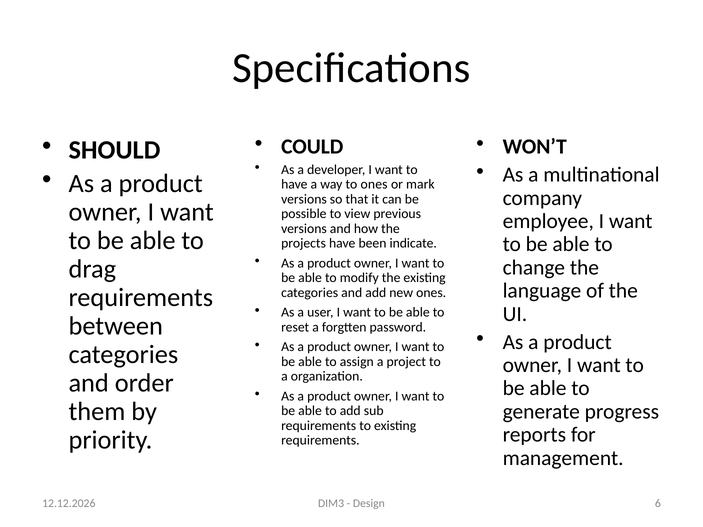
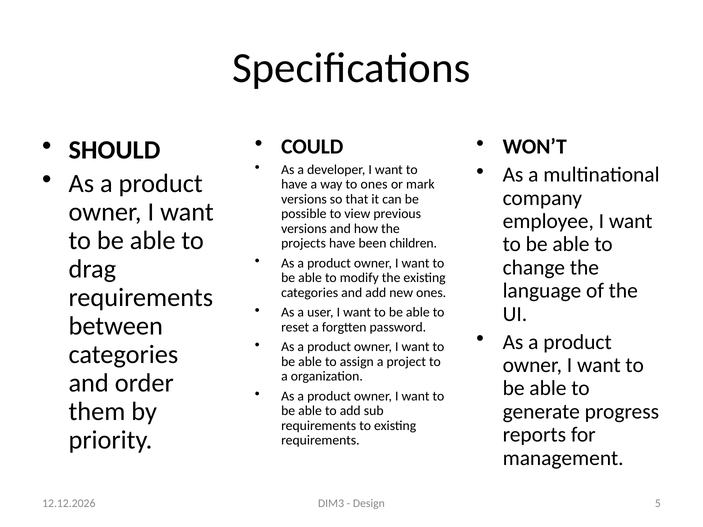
indicate: indicate -> children (413, 244)
6: 6 -> 5 (658, 503)
